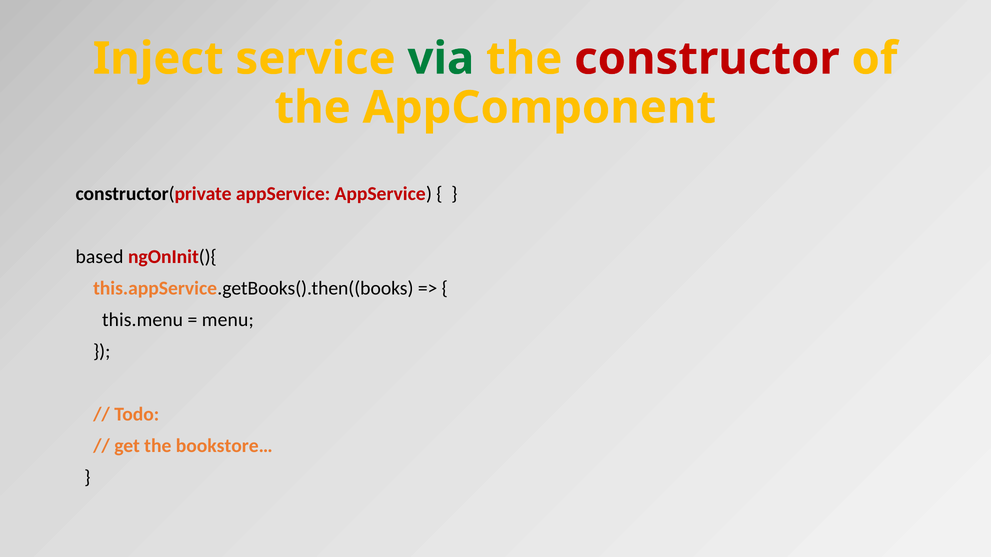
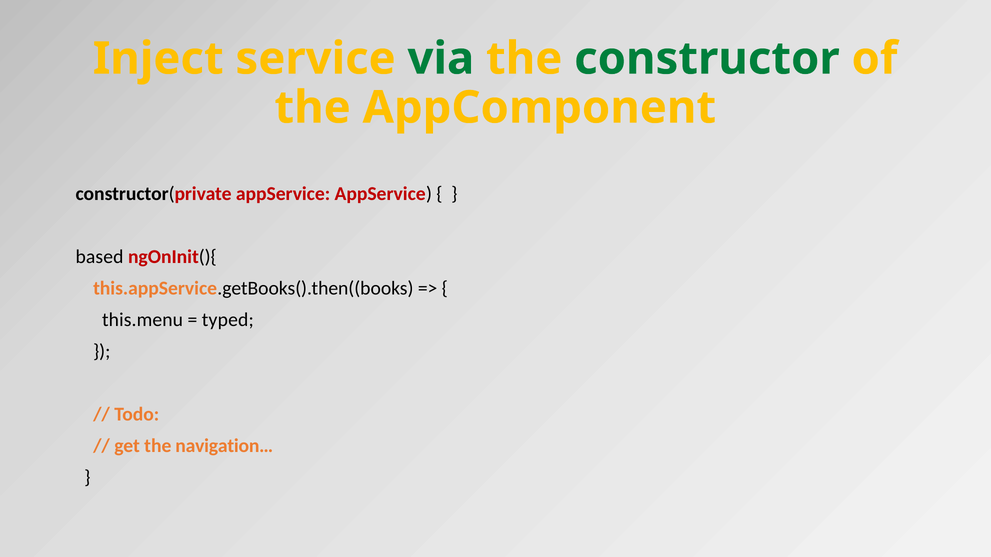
constructor colour: red -> green (707, 59)
menu: menu -> typed (228, 320)
bookstore…: bookstore… -> navigation… (224, 446)
